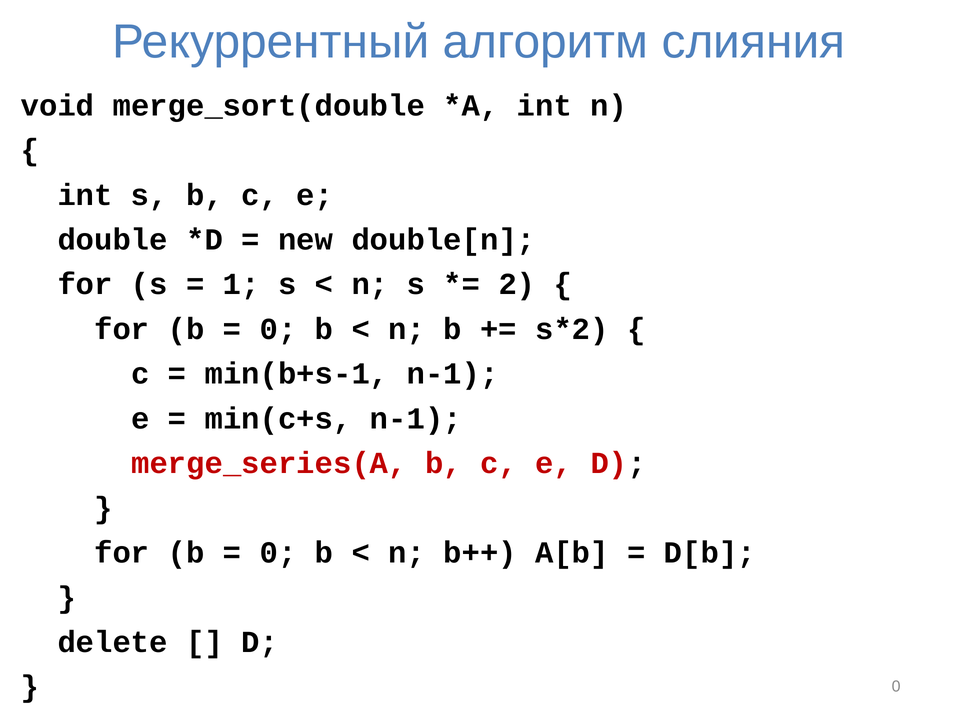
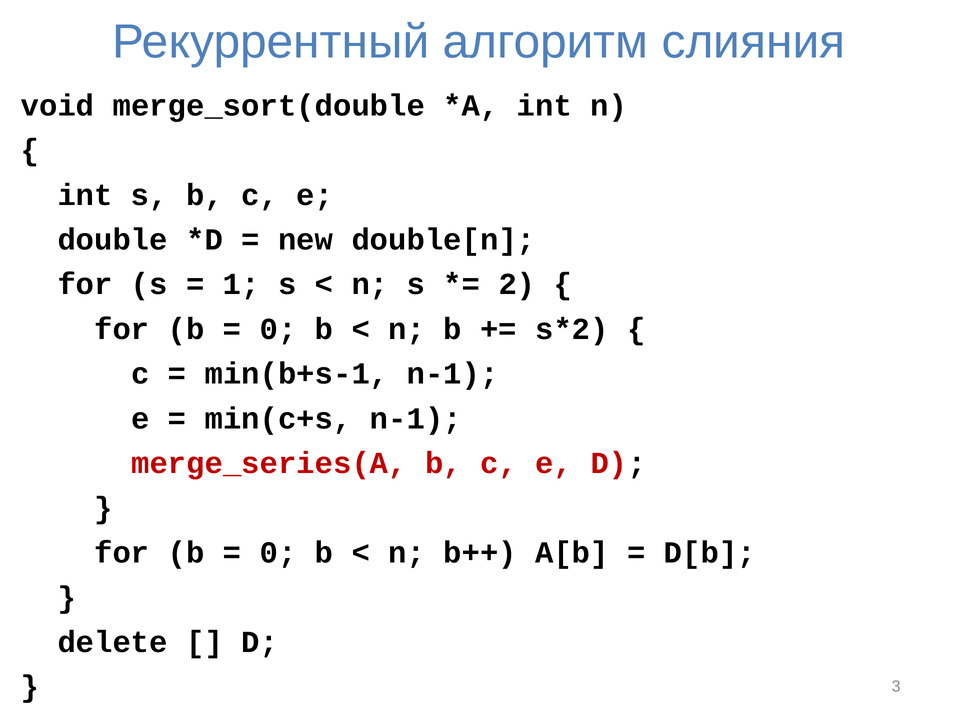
0: 0 -> 3 (896, 686)
